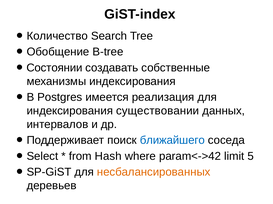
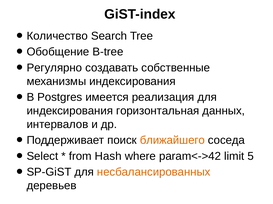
Состоянии: Состоянии -> Регулярно (54, 68)
существовании: существовании -> горизонтальная (158, 111)
ближайшего colour: blue -> orange (172, 141)
